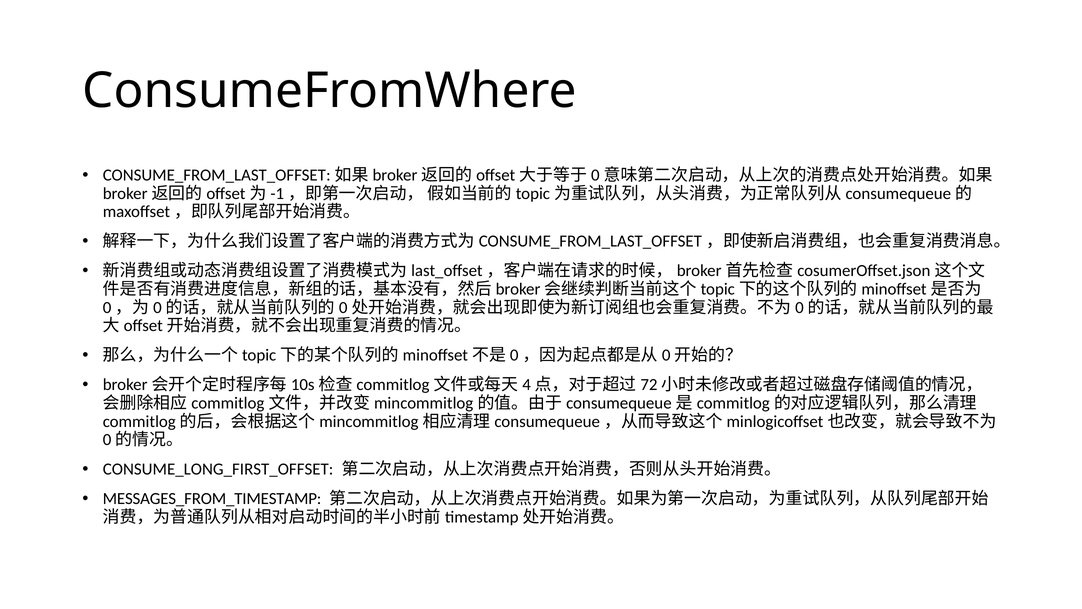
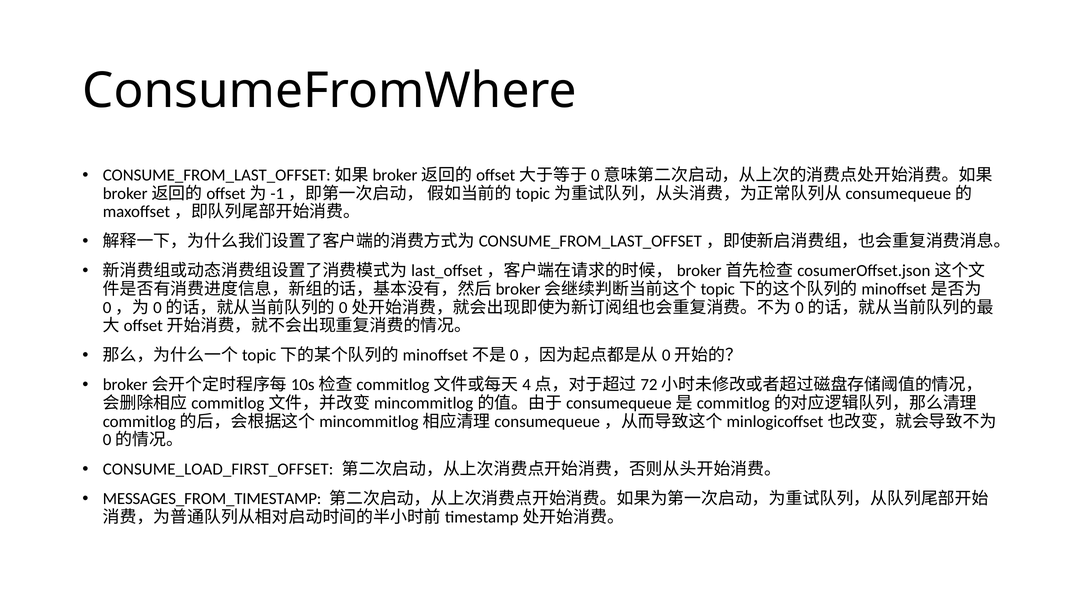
CONSUME_LONG_FIRST_OFFSET: CONSUME_LONG_FIRST_OFFSET -> CONSUME_LOAD_FIRST_OFFSET (218, 469)
